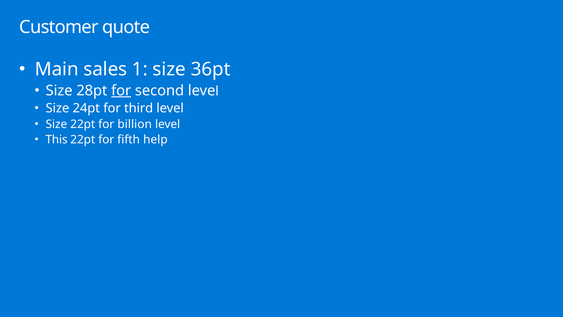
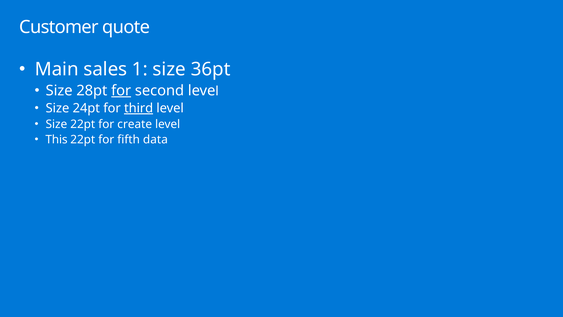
third underline: none -> present (139, 108)
billion: billion -> create (135, 124)
help: help -> data (155, 139)
